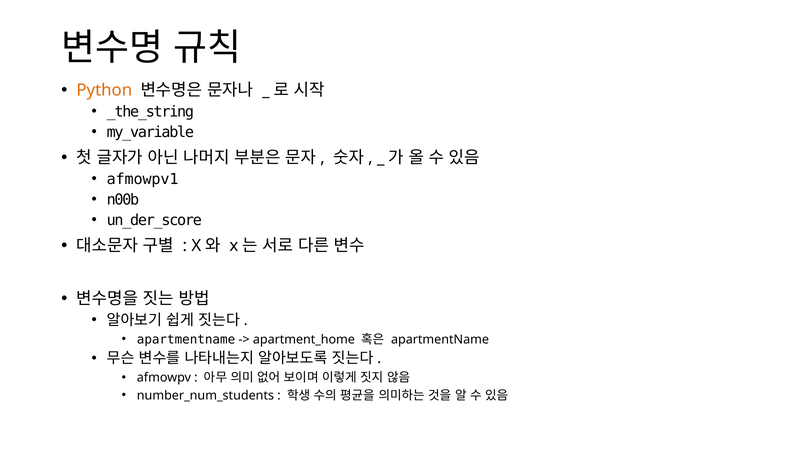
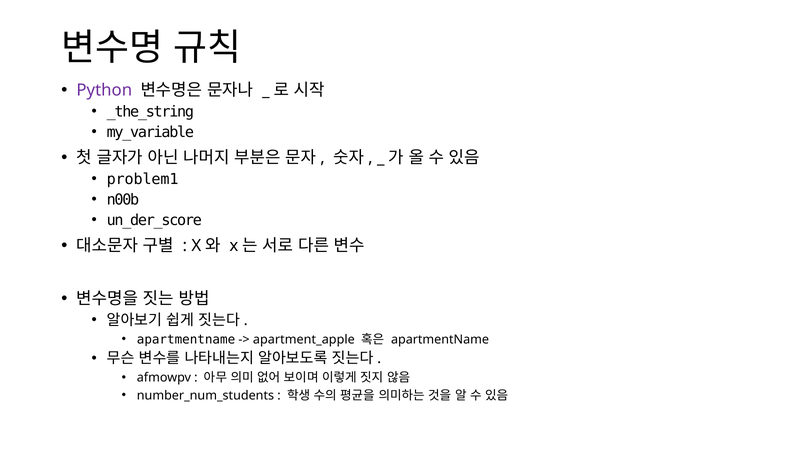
Python colour: orange -> purple (104, 90)
afmowpv1: afmowpv1 -> problem1 (143, 179)
apartment_home: apartment_home -> apartment_apple (304, 339)
